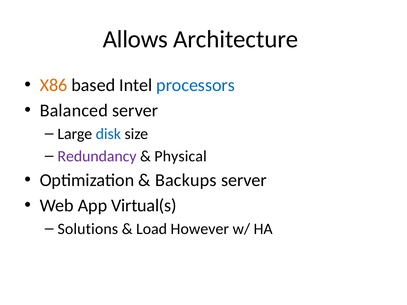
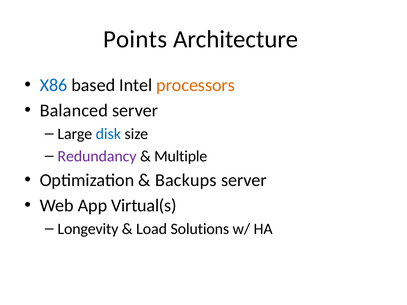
Allows: Allows -> Points (135, 39)
X86 colour: orange -> blue (54, 85)
processors colour: blue -> orange (196, 85)
Physical: Physical -> Multiple (181, 156)
Solutions: Solutions -> Longevity (88, 229)
However: However -> Solutions (200, 229)
